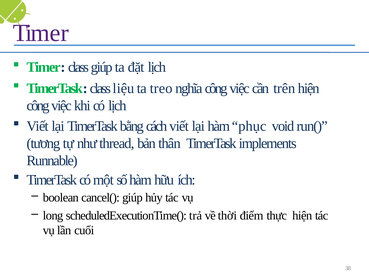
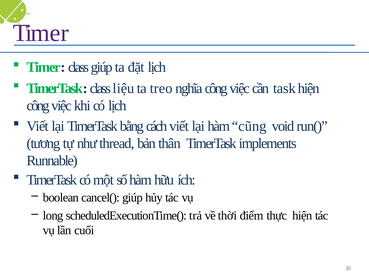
trên: trên -> task (284, 88)
phục: phục -> cũng (249, 126)
